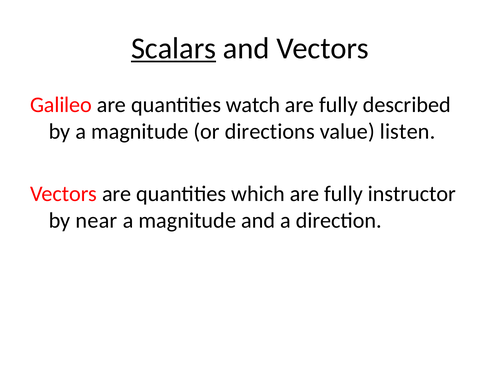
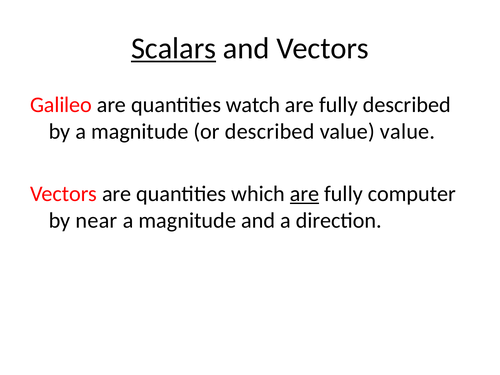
or directions: directions -> described (270, 132)
value listen: listen -> value (408, 132)
are underline: none -> present (305, 194)
instructor: instructor -> computer (412, 194)
